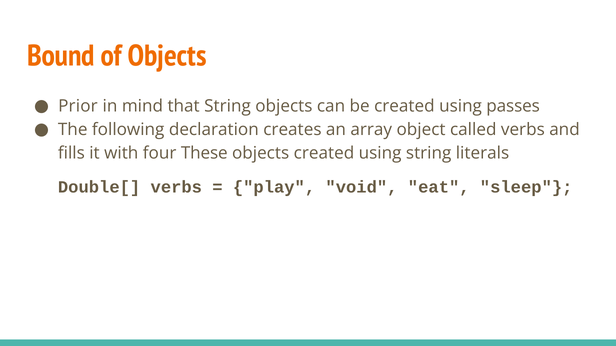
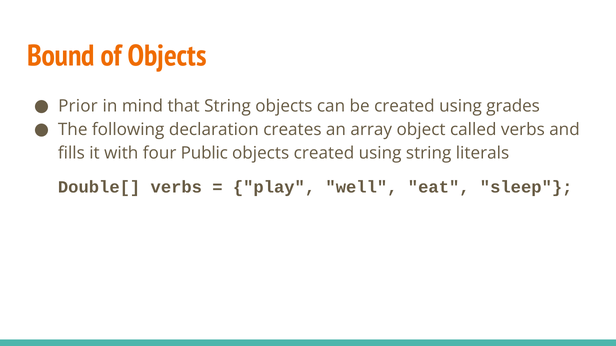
passes: passes -> grades (513, 106)
These: These -> Public (204, 153)
void: void -> well (361, 187)
